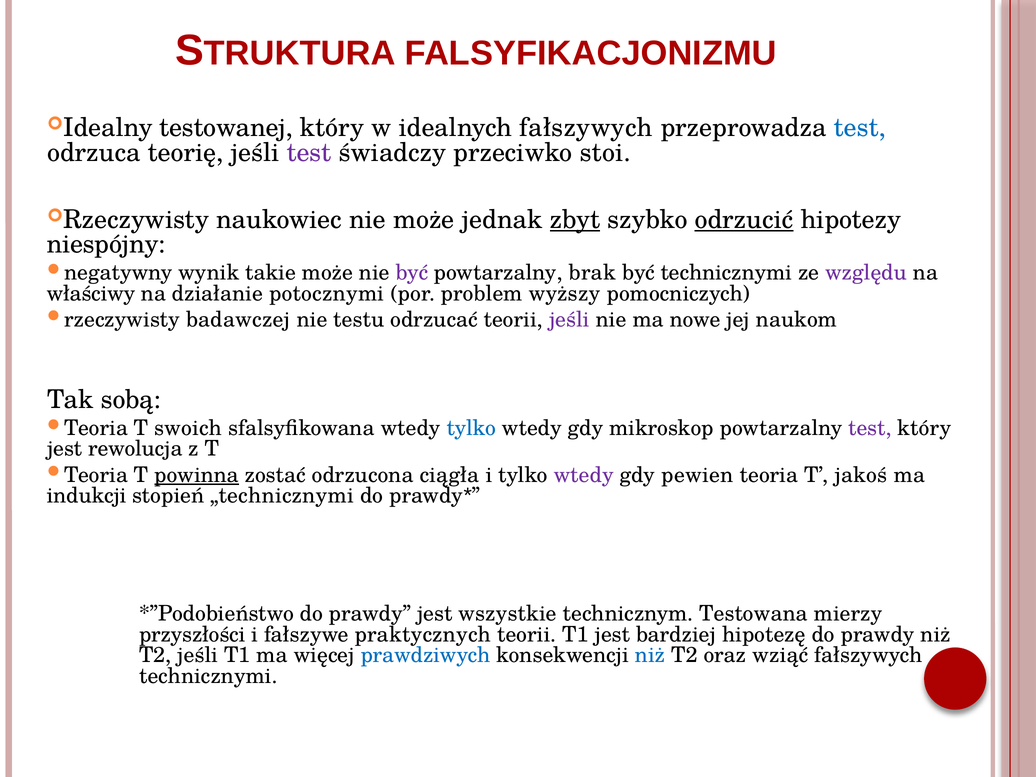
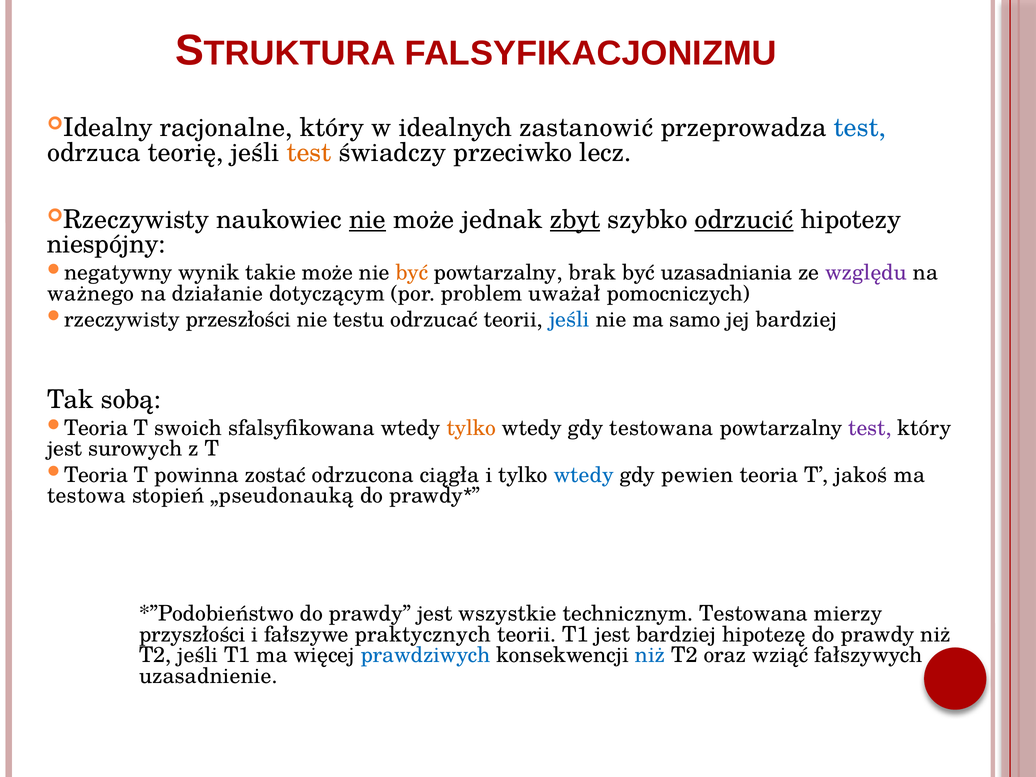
testowanej: testowanej -> racjonalne (226, 128)
idealnych fałszywych: fałszywych -> zastanowić (586, 128)
test colour: purple -> orange (309, 153)
stoi: stoi -> lecz (605, 153)
nie underline: none -> present (367, 219)
być colour: purple -> orange (412, 273)
być technicznymi: technicznymi -> uzasadniania (726, 273)
właściwy: właściwy -> ważnego (91, 293)
potocznymi: potocznymi -> dotyczącym (327, 293)
wyższy: wyższy -> uważał (564, 293)
badawczej: badawczej -> przeszłości (238, 320)
jeśli colour: purple -> blue (569, 320)
nowe: nowe -> samo (695, 320)
jej naukom: naukom -> bardziej (796, 320)
tylko colour: blue -> orange (471, 428)
gdy mikroskop: mikroskop -> testowana (661, 428)
rewolucja: rewolucja -> surowych (135, 449)
powinna underline: present -> none (197, 475)
wtedy colour: purple -> blue (584, 475)
indukcji: indukcji -> testowa (86, 496)
„technicznymi: „technicznymi -> „pseudonauką (282, 496)
technicznymi: technicznymi -> uzasadnienie (208, 676)
